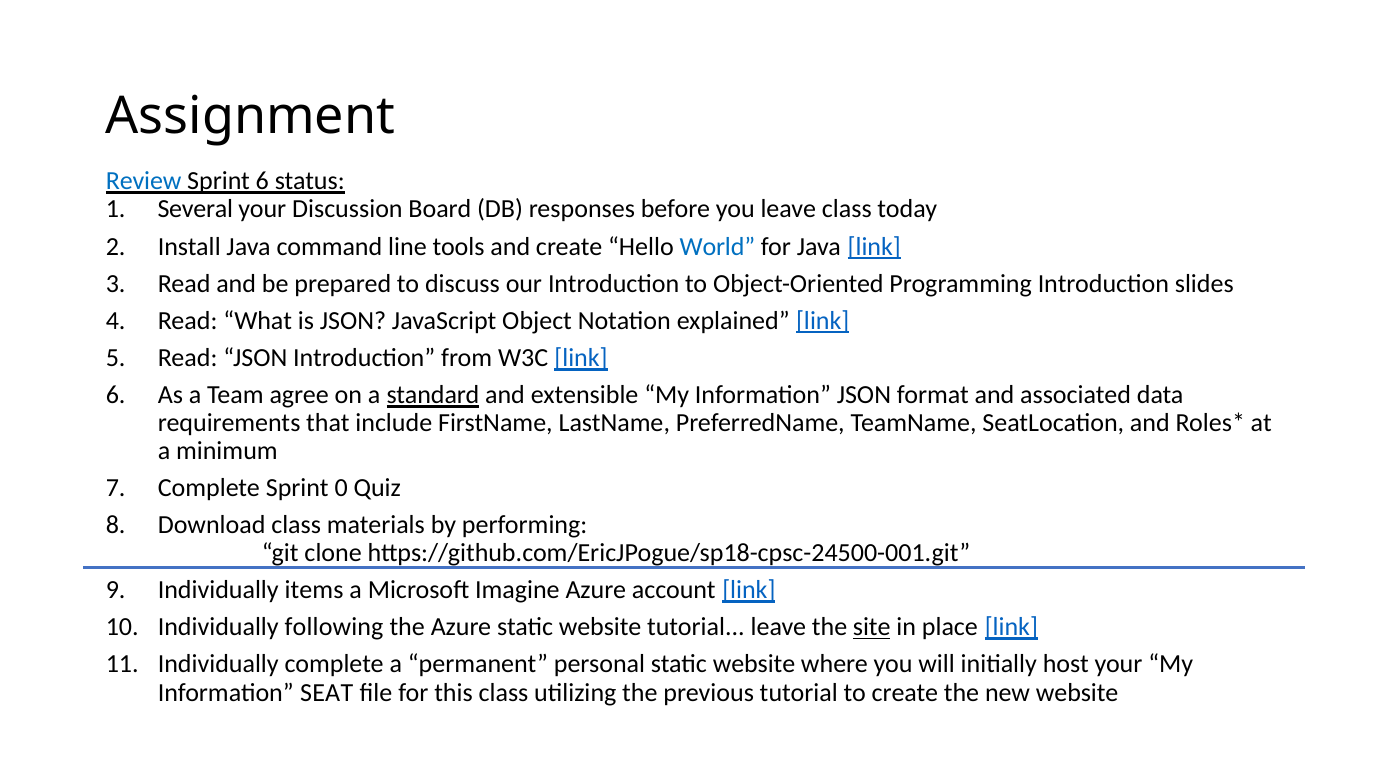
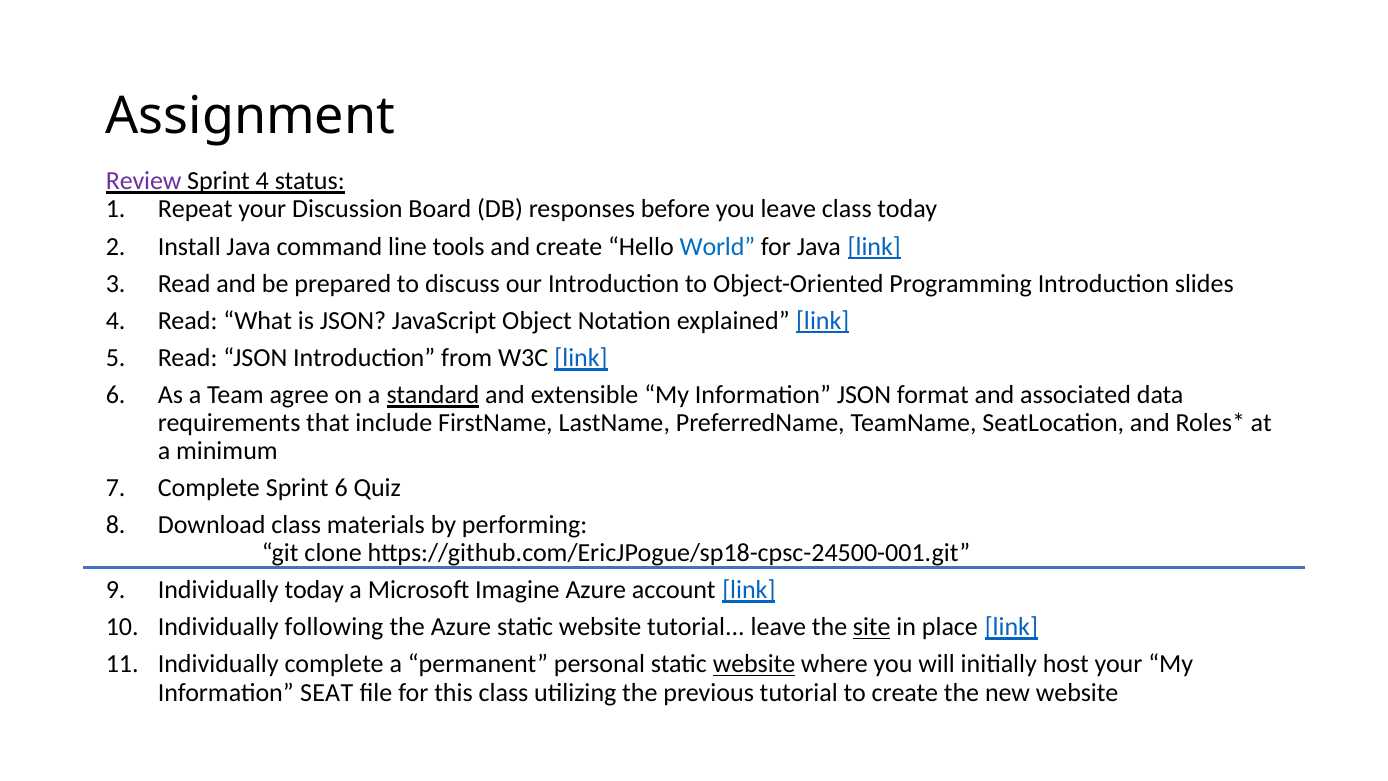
Review colour: blue -> purple (144, 181)
Sprint 6: 6 -> 4 (262, 181)
Several: Several -> Repeat (195, 209)
Sprint 0: 0 -> 6 (341, 488)
Individually items: items -> today (314, 590)
website underline: none -> present (754, 664)
